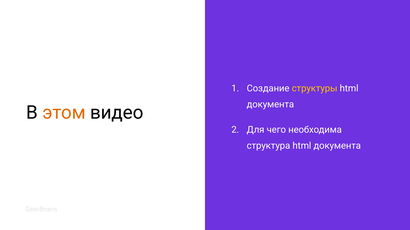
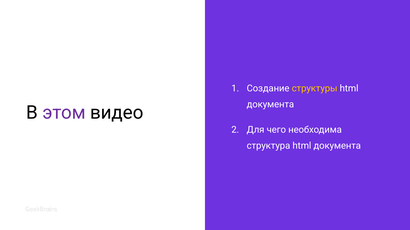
этом colour: orange -> purple (64, 113)
